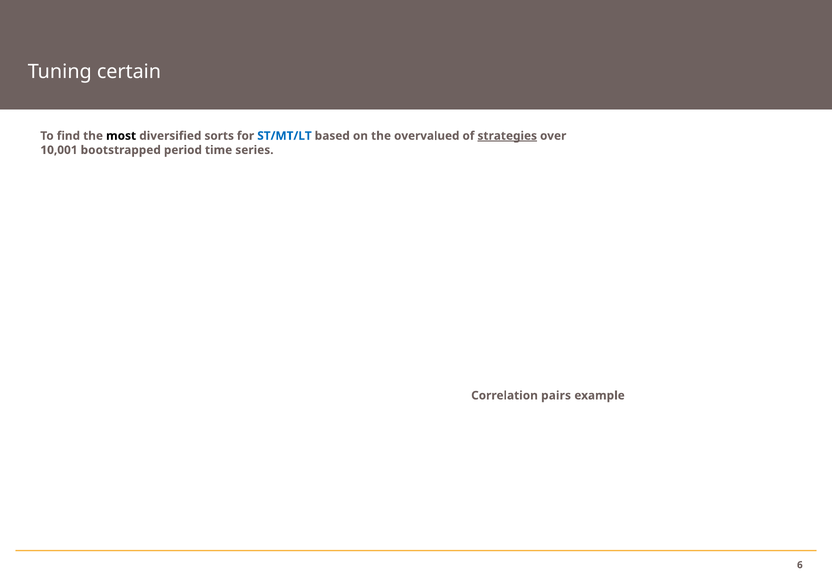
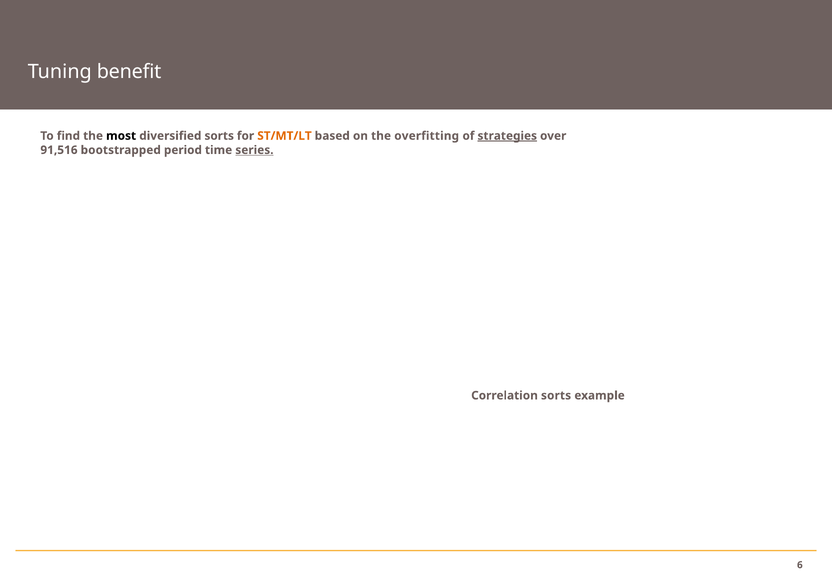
certain: certain -> benefit (129, 72)
ST/MT/LT colour: blue -> orange (284, 136)
overvalued: overvalued -> overfitting (427, 136)
10,001: 10,001 -> 91,516 (59, 150)
series underline: none -> present (254, 150)
Correlation pairs: pairs -> sorts (556, 396)
